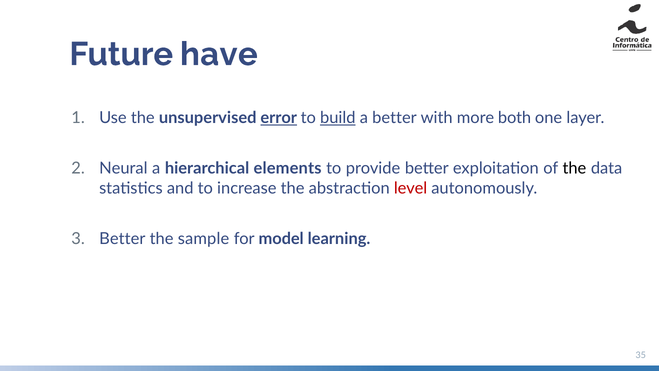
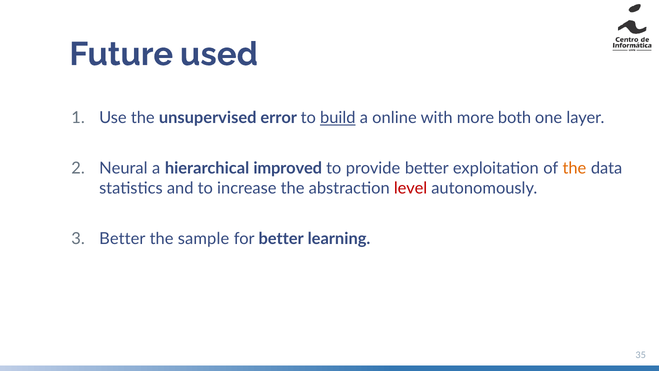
have: have -> used (219, 54)
error underline: present -> none (279, 118)
a better: better -> online (394, 118)
elements: elements -> improved (288, 168)
the colour: black -> orange (574, 168)
for model: model -> better (281, 239)
